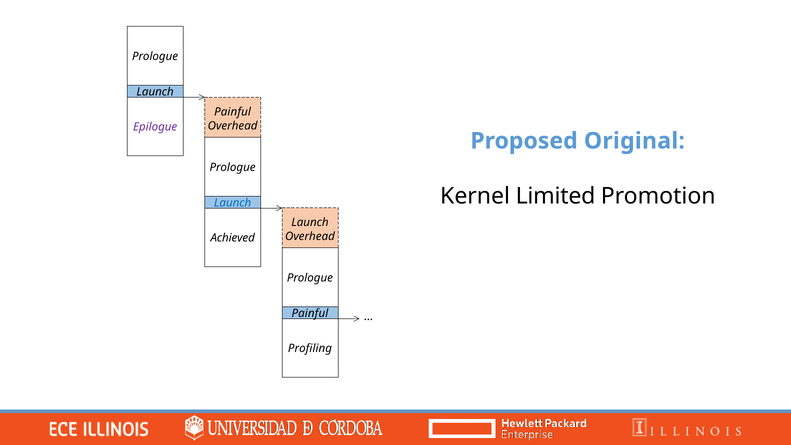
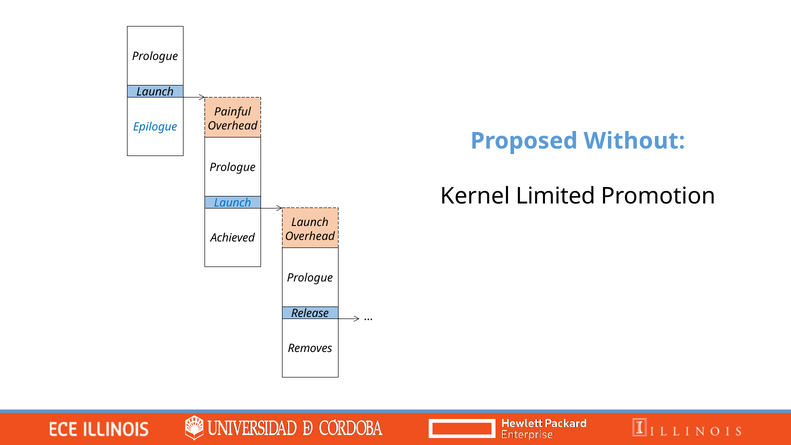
Epilogue colour: purple -> blue (155, 127)
Original: Original -> Without (634, 141)
Painful: Painful -> Release (310, 313)
Profiling: Profiling -> Removes (310, 348)
